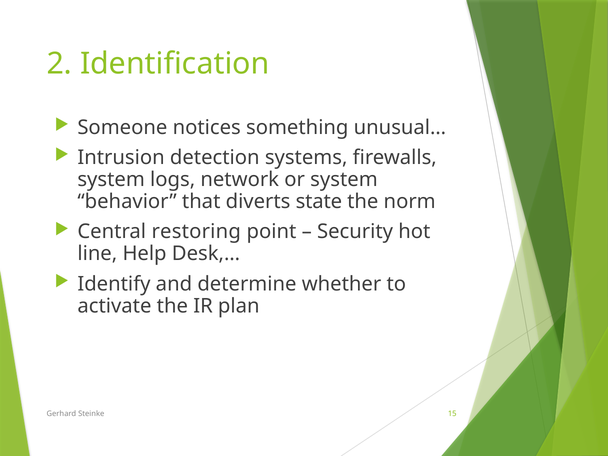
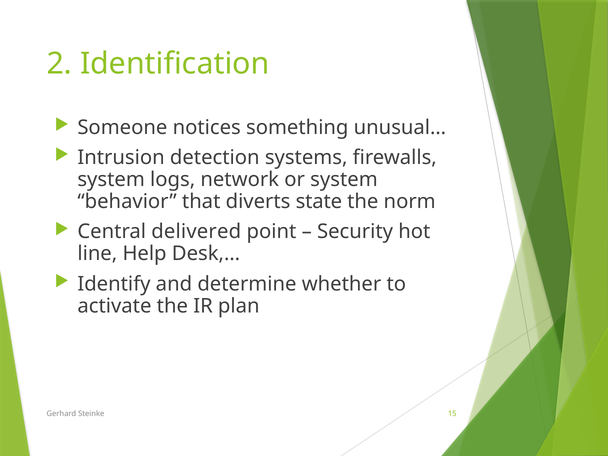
restoring: restoring -> delivered (196, 232)
